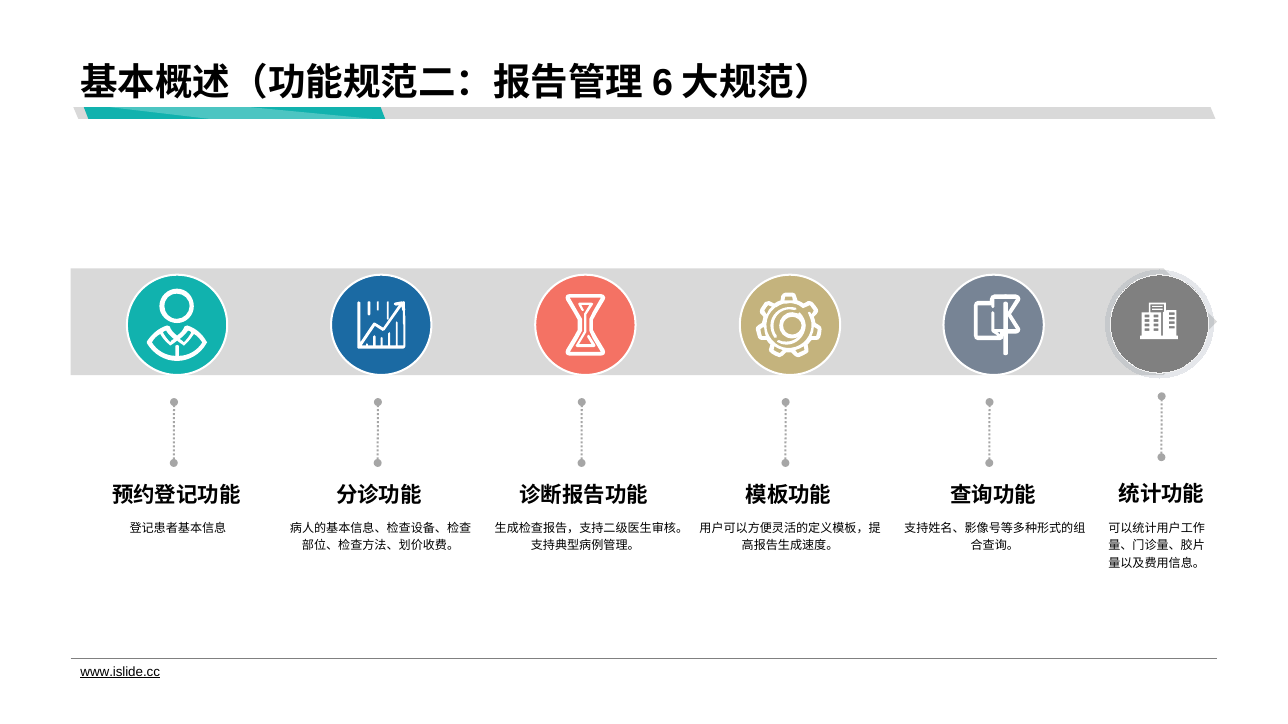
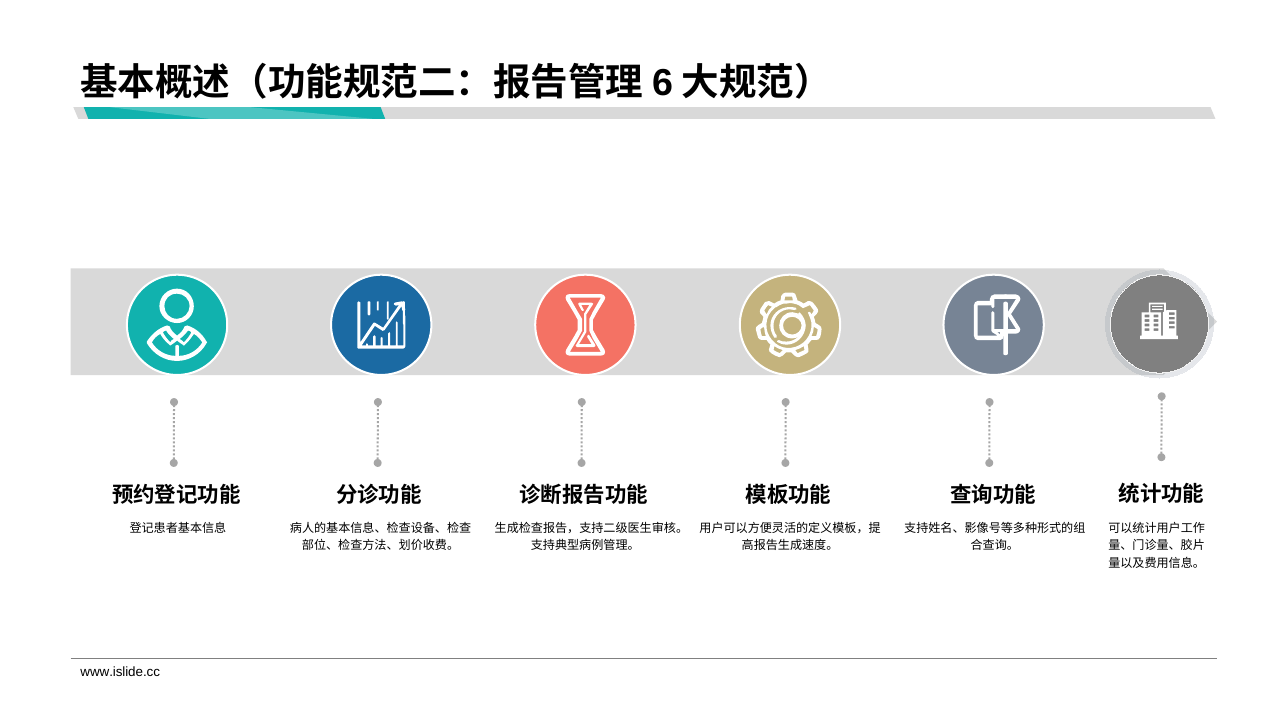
www.islide.cc underline: present -> none (120, 672)
